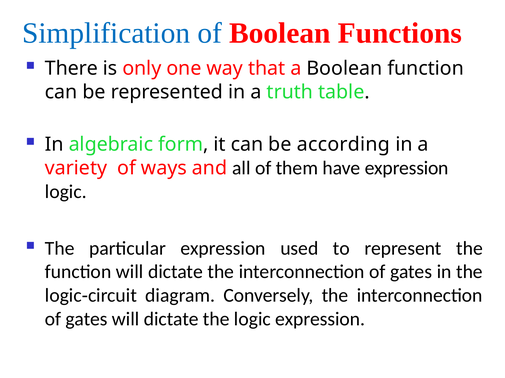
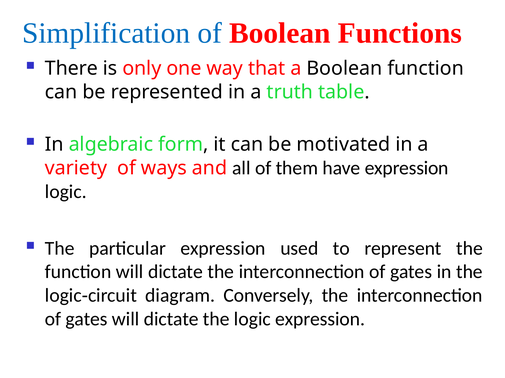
according: according -> motivated (343, 145)
